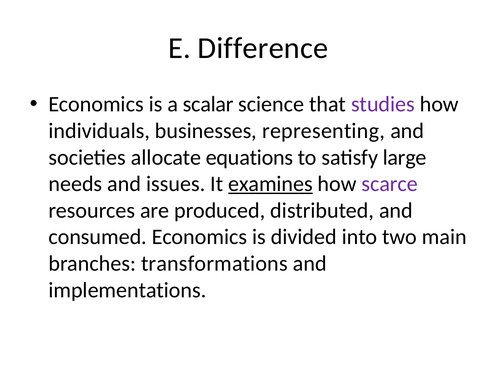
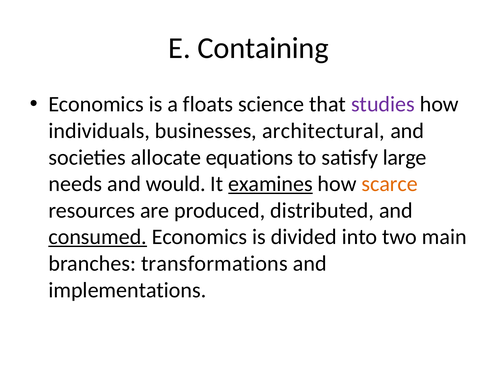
Difference: Difference -> Containing (263, 48)
scalar: scalar -> floats (208, 104)
representing: representing -> architectural (323, 131)
issues: issues -> would (176, 184)
scarce colour: purple -> orange (390, 184)
consumed underline: none -> present (98, 237)
